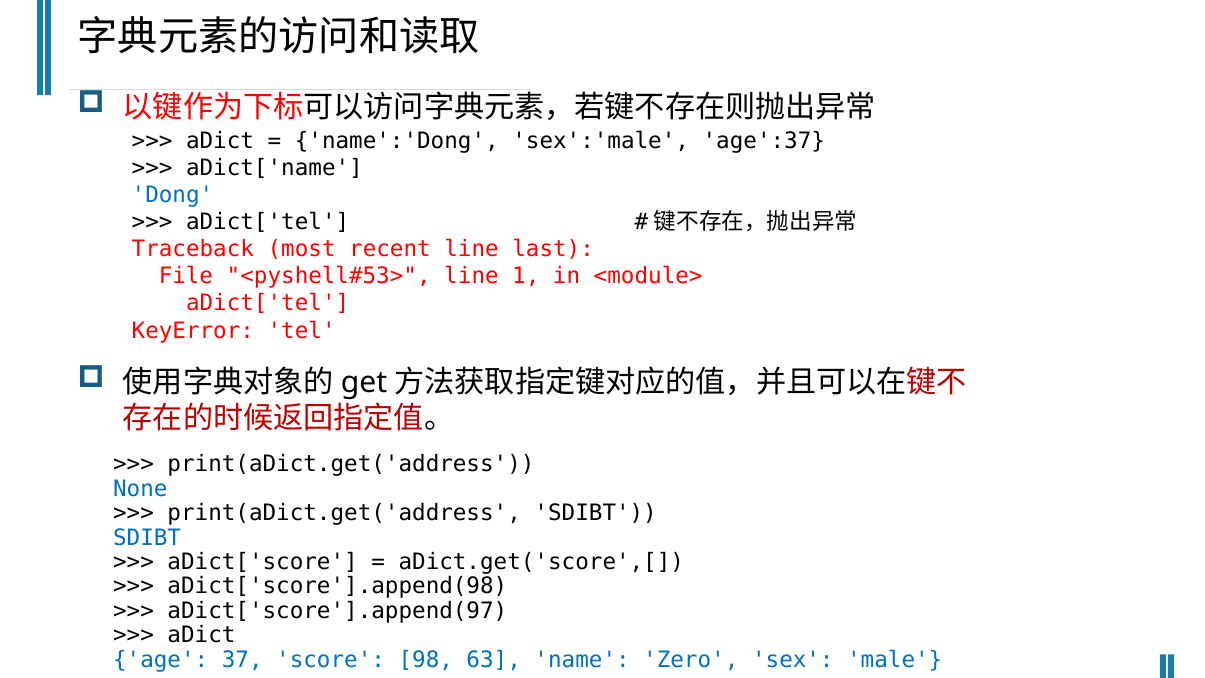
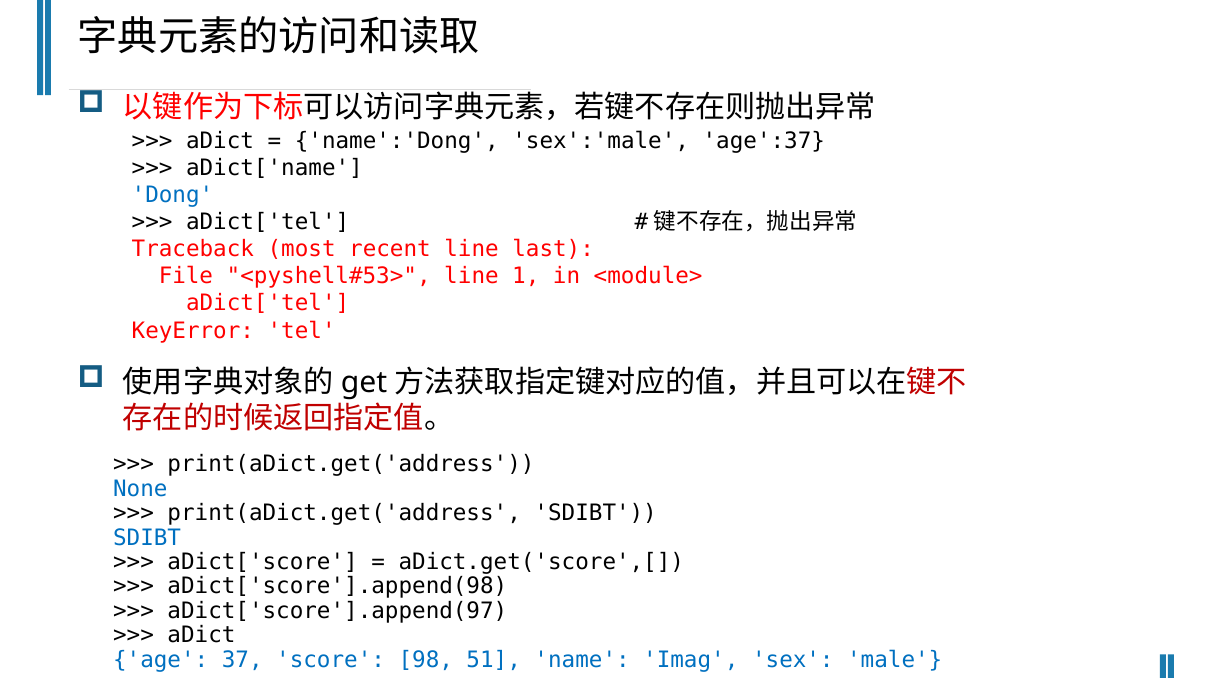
63: 63 -> 51 (494, 659)
Zero: Zero -> Imag (691, 659)
